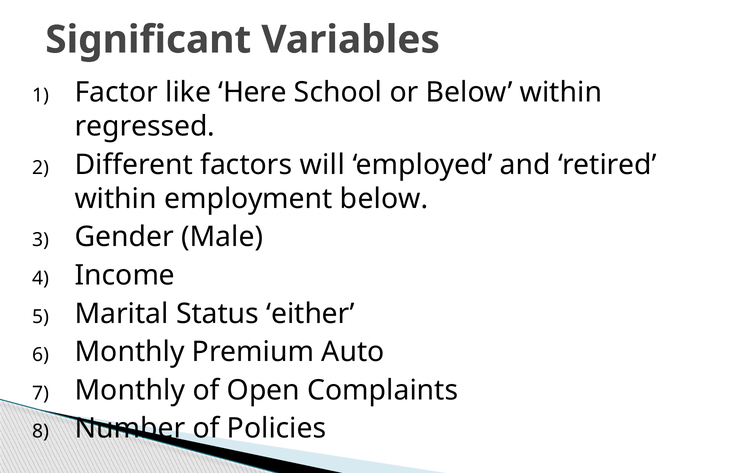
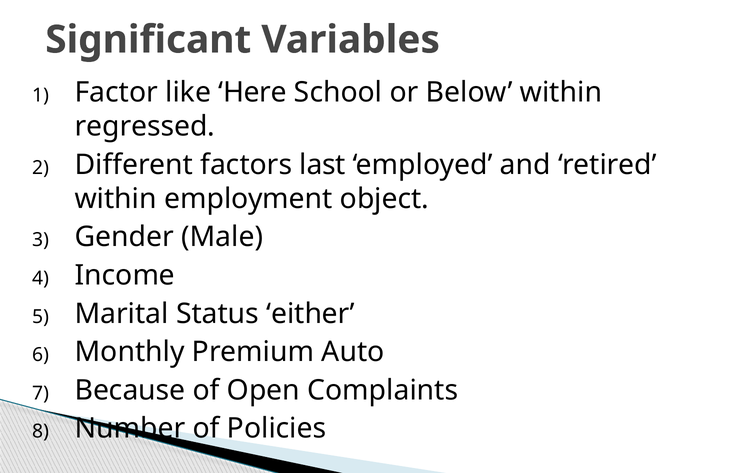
will: will -> last (323, 165)
employment below: below -> object (384, 199)
Monthly: Monthly -> Because (130, 390)
